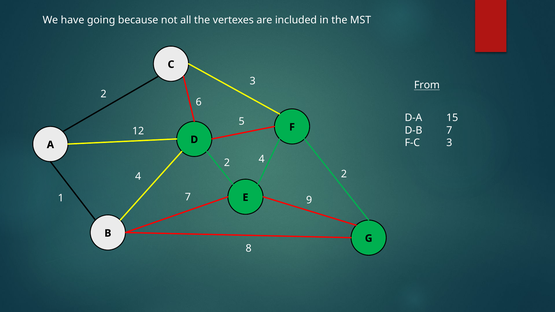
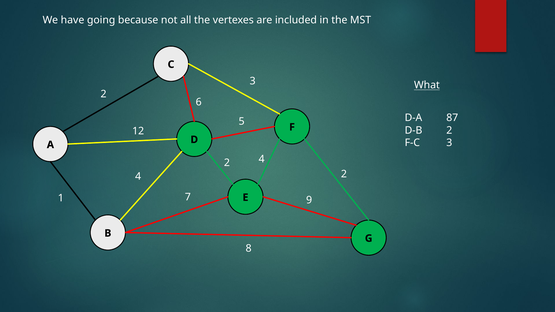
From: From -> What (427, 85)
15: 15 -> 87 (452, 118)
D-B 7: 7 -> 2 (449, 130)
